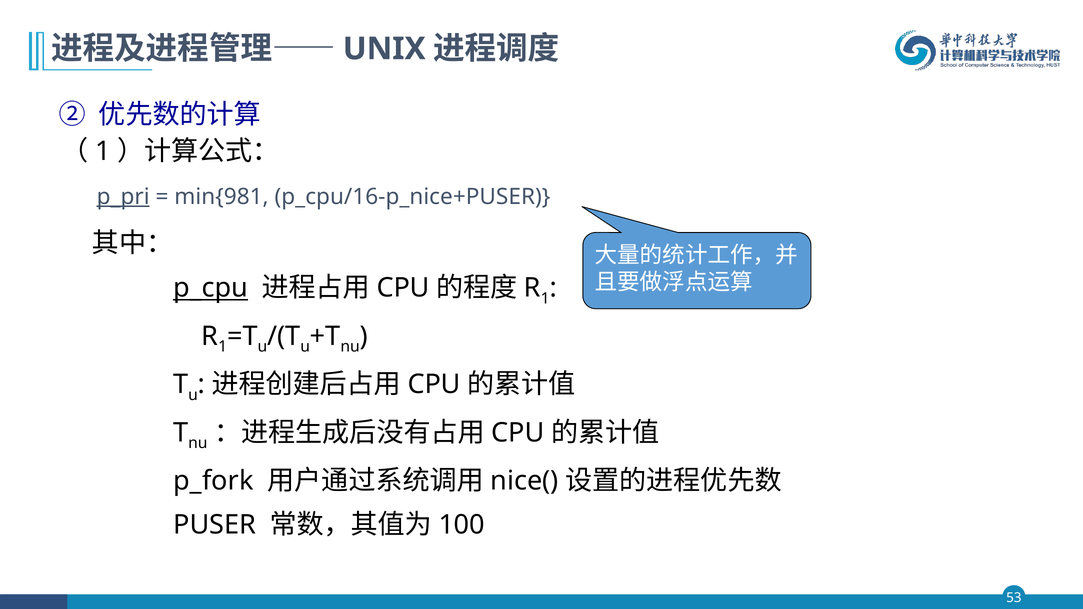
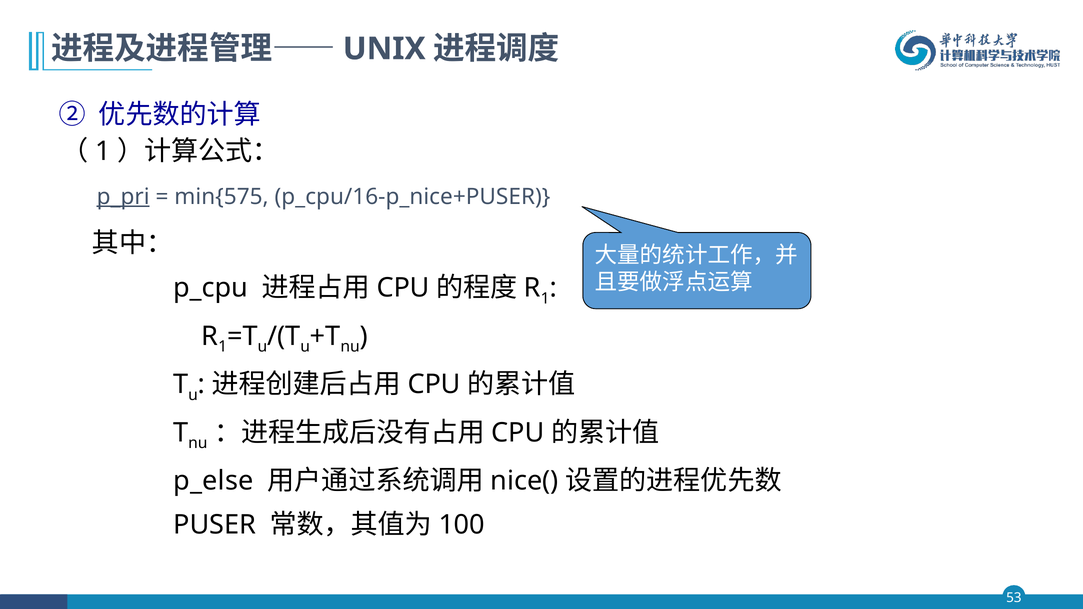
min{981: min{981 -> min{575 (221, 197)
p_cpu underline: present -> none (211, 288)
p_fork: p_fork -> p_else (213, 481)
